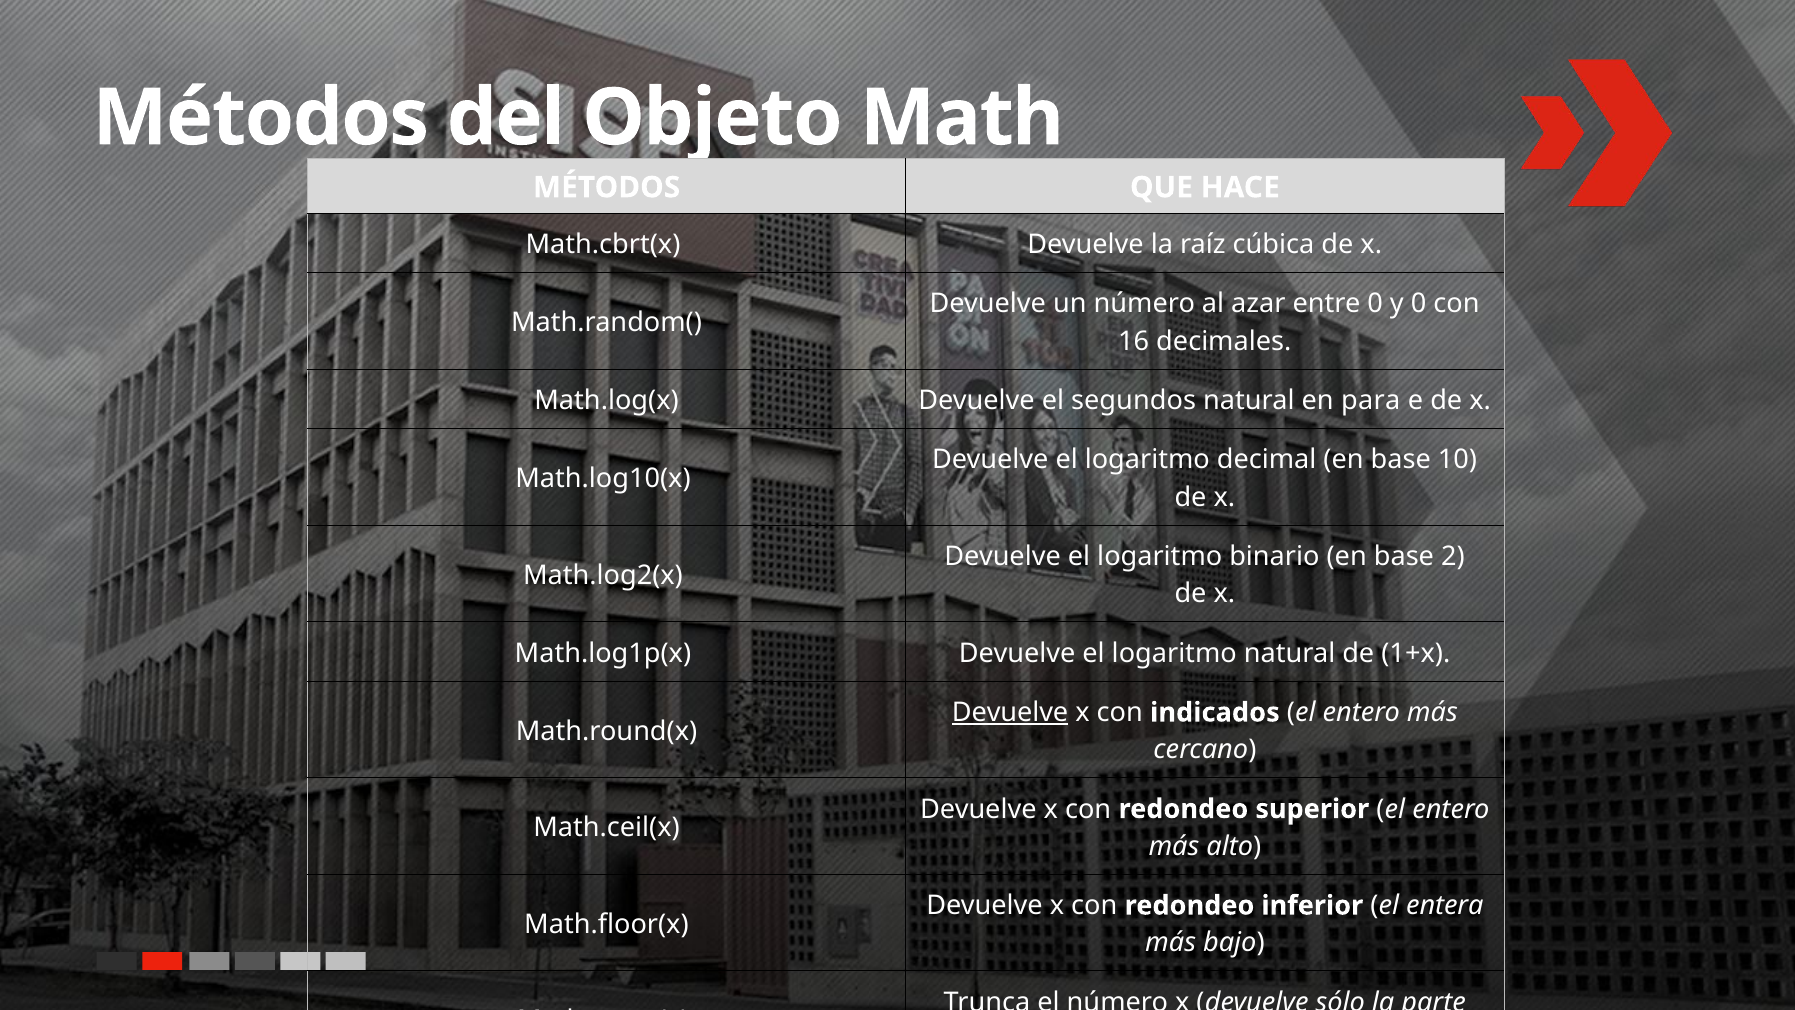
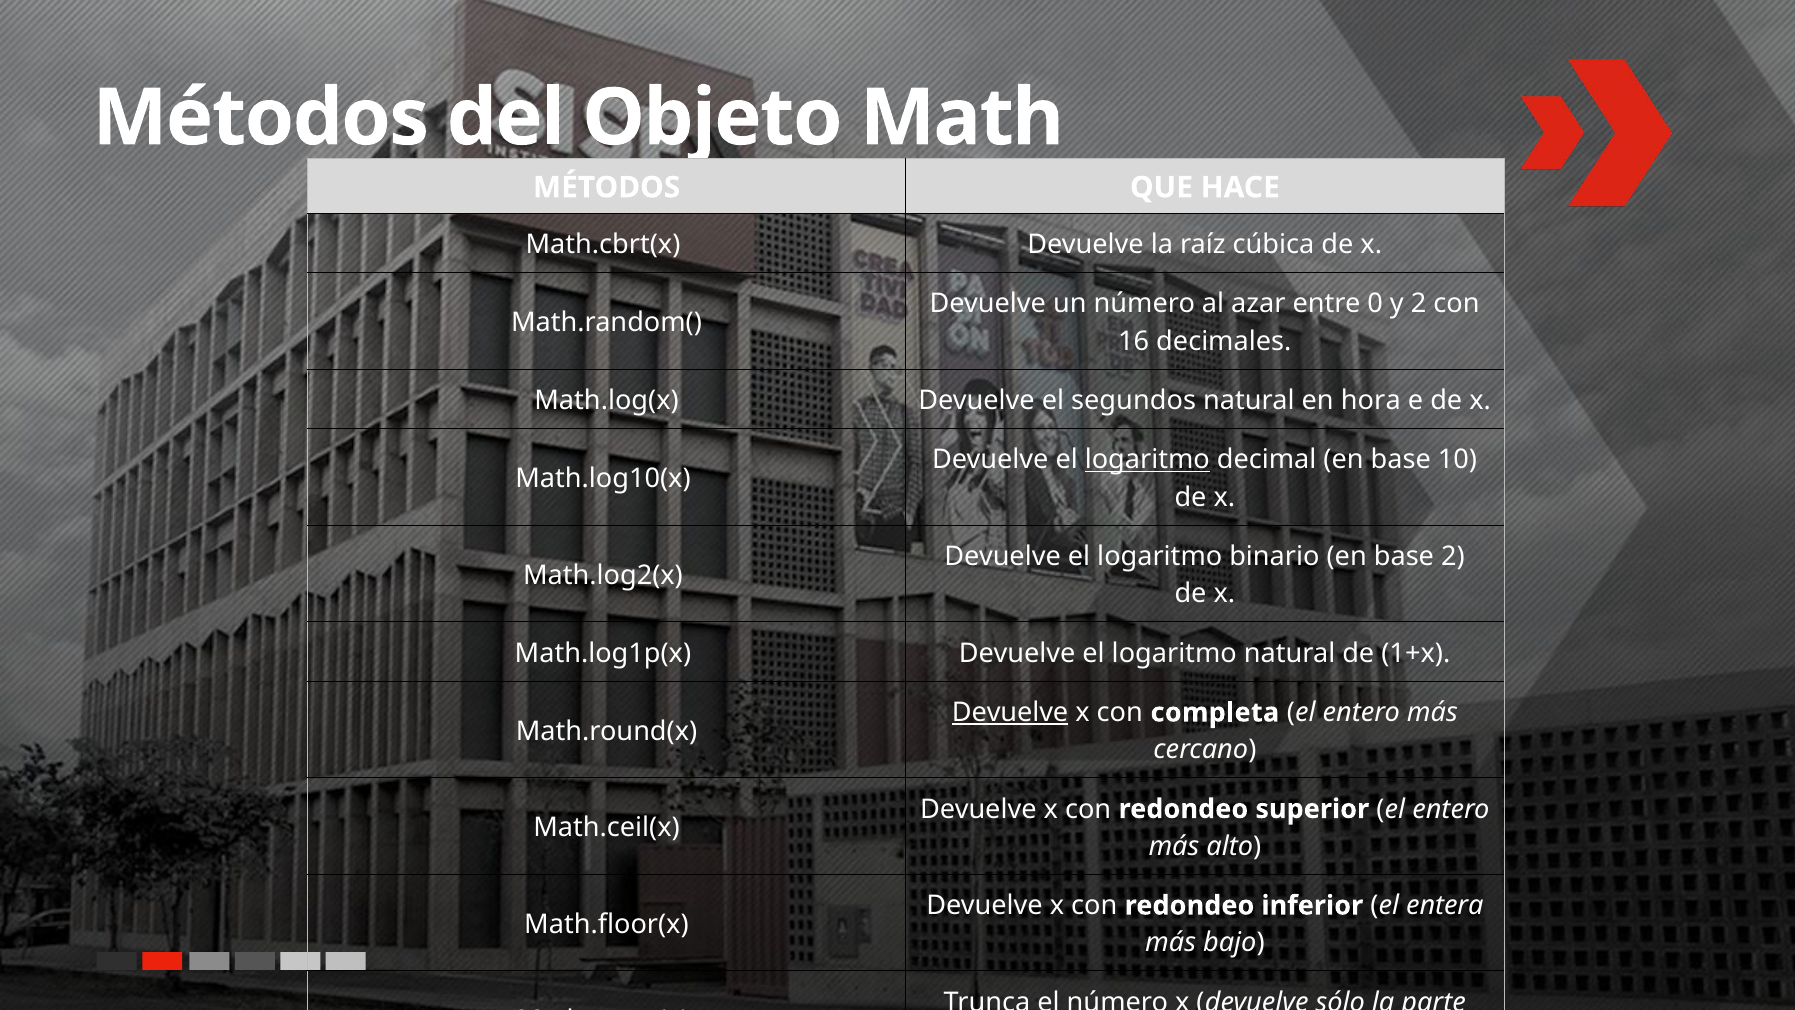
y 0: 0 -> 2 (1419, 304)
para: para -> hora (1371, 400)
logaritmo underline: none -> present (1147, 460)
indicados: indicados -> completa (1215, 712)
